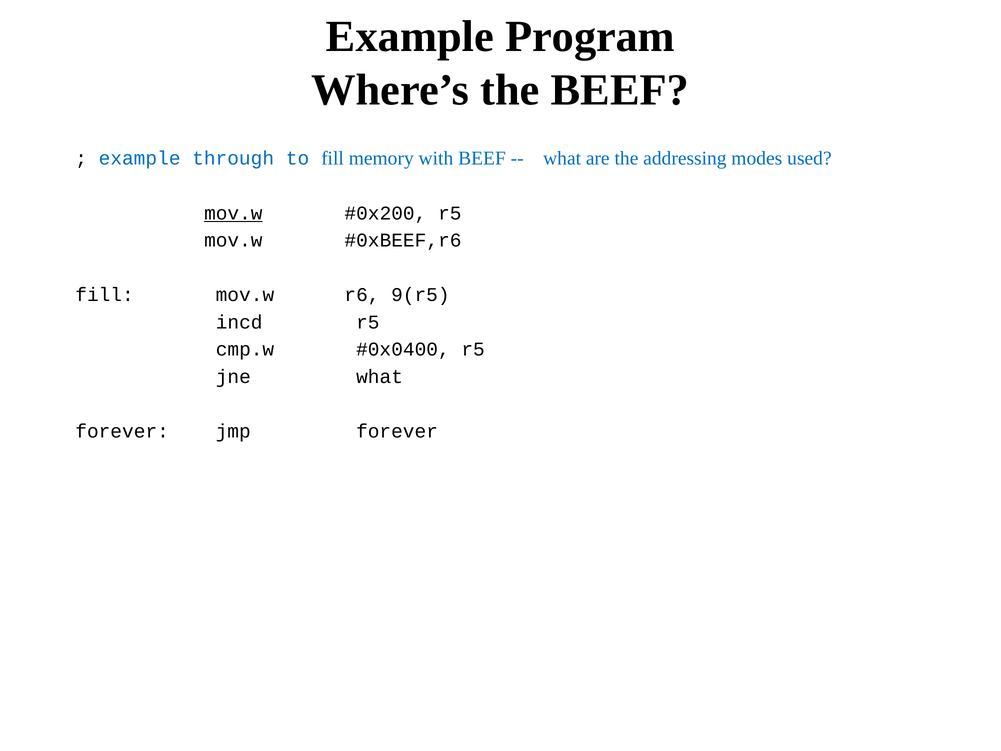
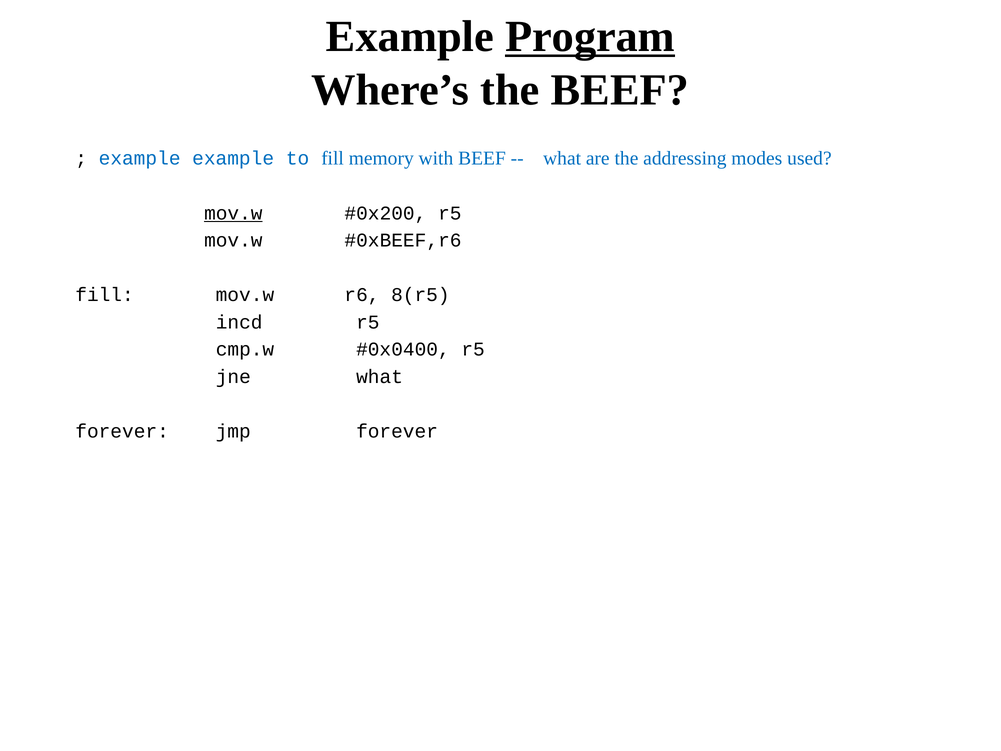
Program underline: none -> present (590, 37)
example through: through -> example (233, 158)
9(r5: 9(r5 -> 8(r5 (420, 295)
